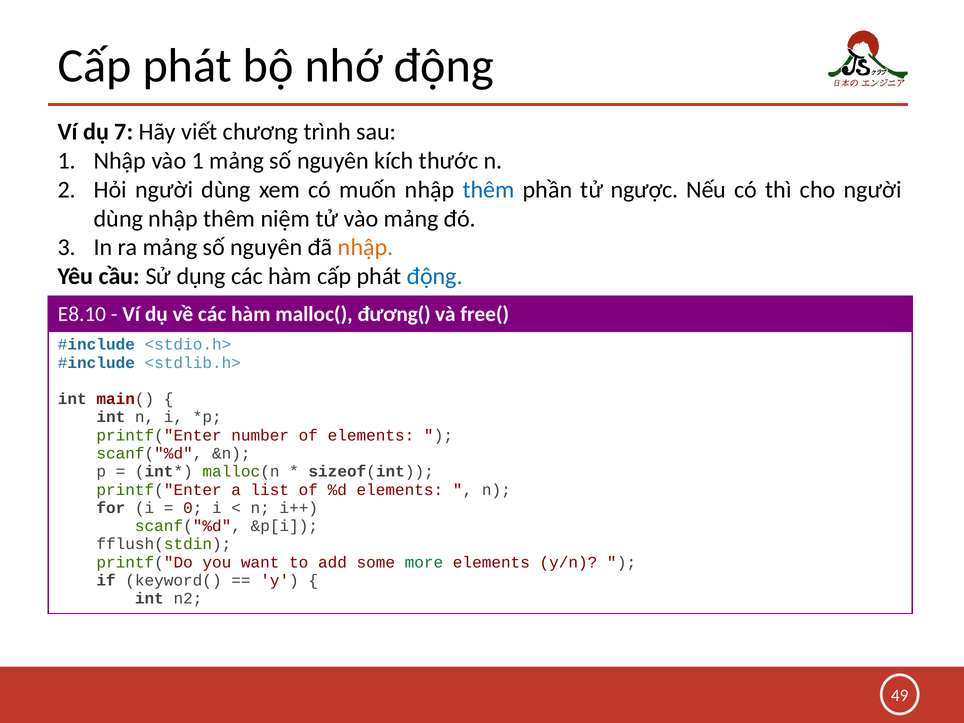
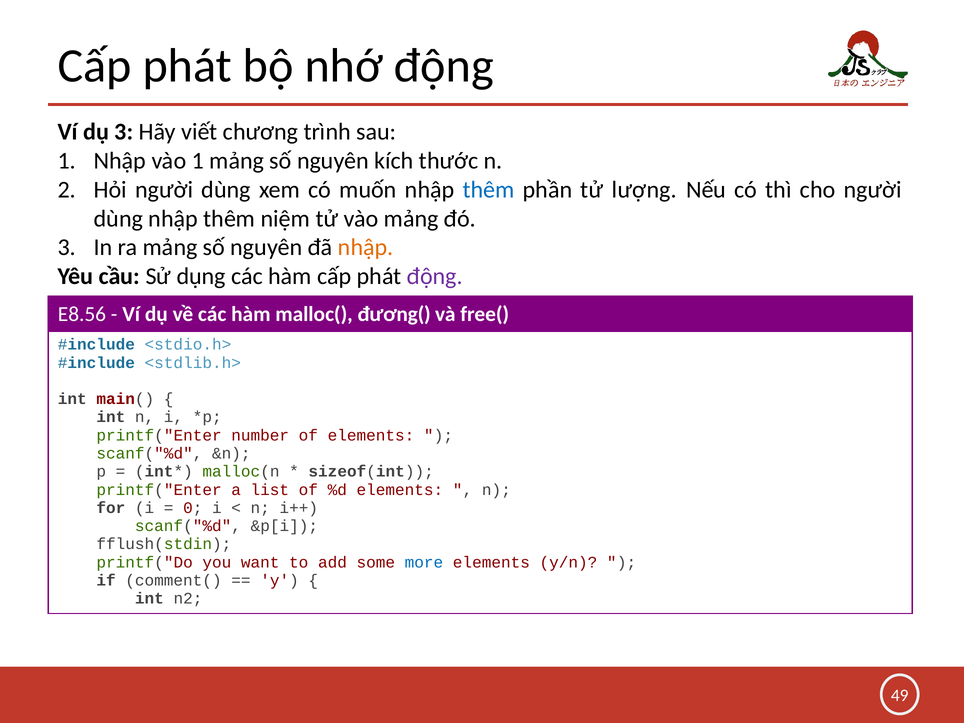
dụ 7: 7 -> 3 (124, 132)
ngược: ngược -> lượng (644, 190)
động colour: blue -> purple (435, 276)
E8.10: E8.10 -> E8.56 (82, 314)
more colour: green -> blue (424, 562)
keyword(: keyword( -> comment( (173, 580)
